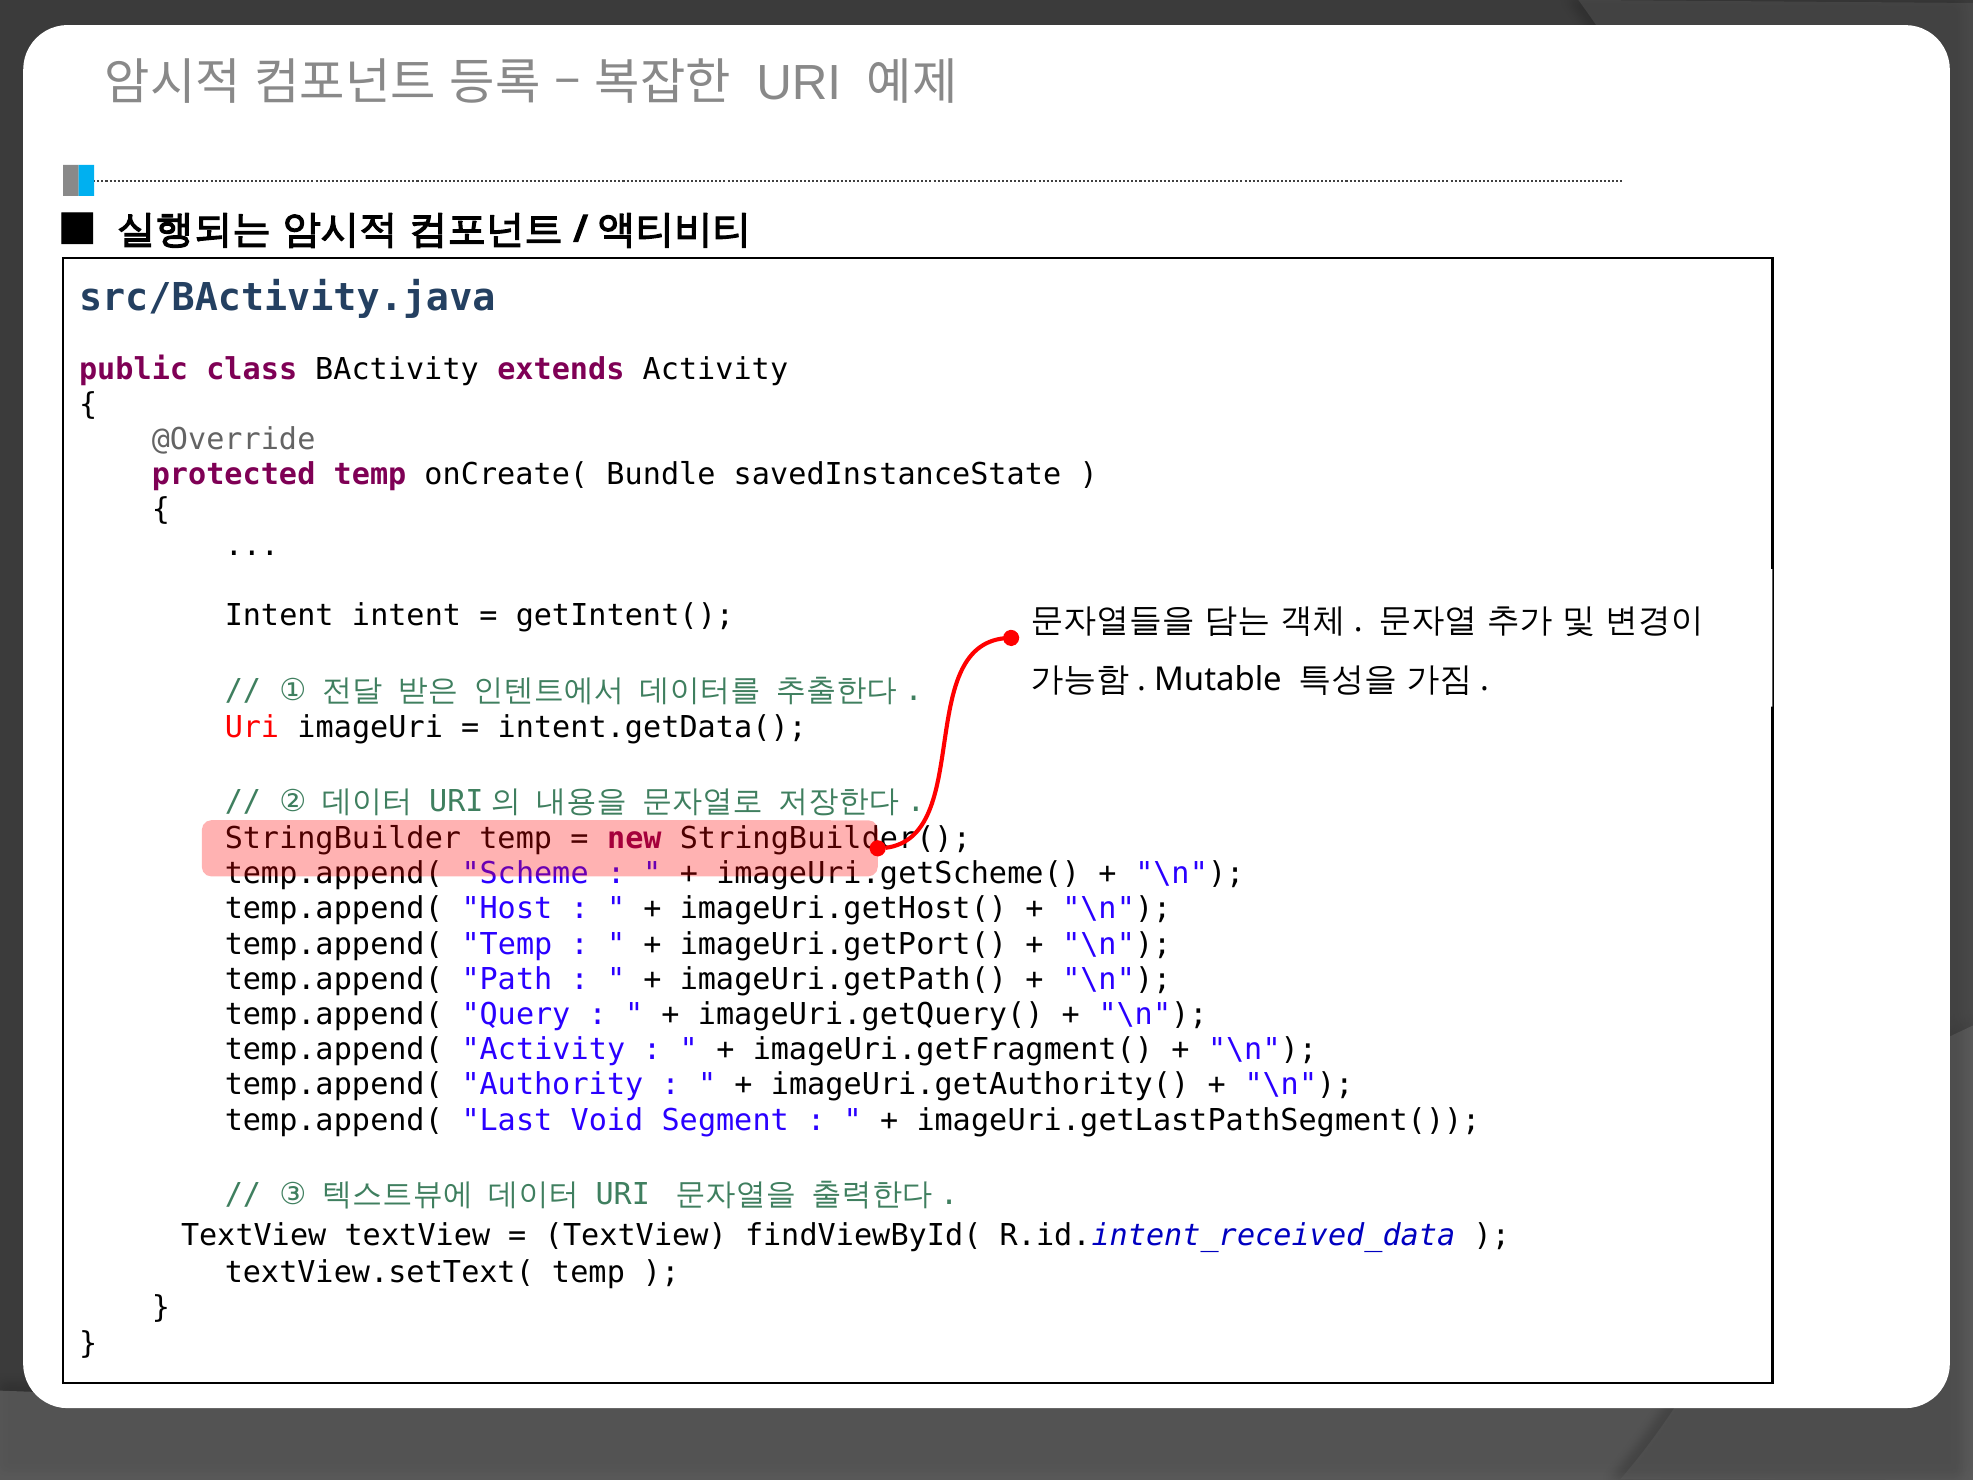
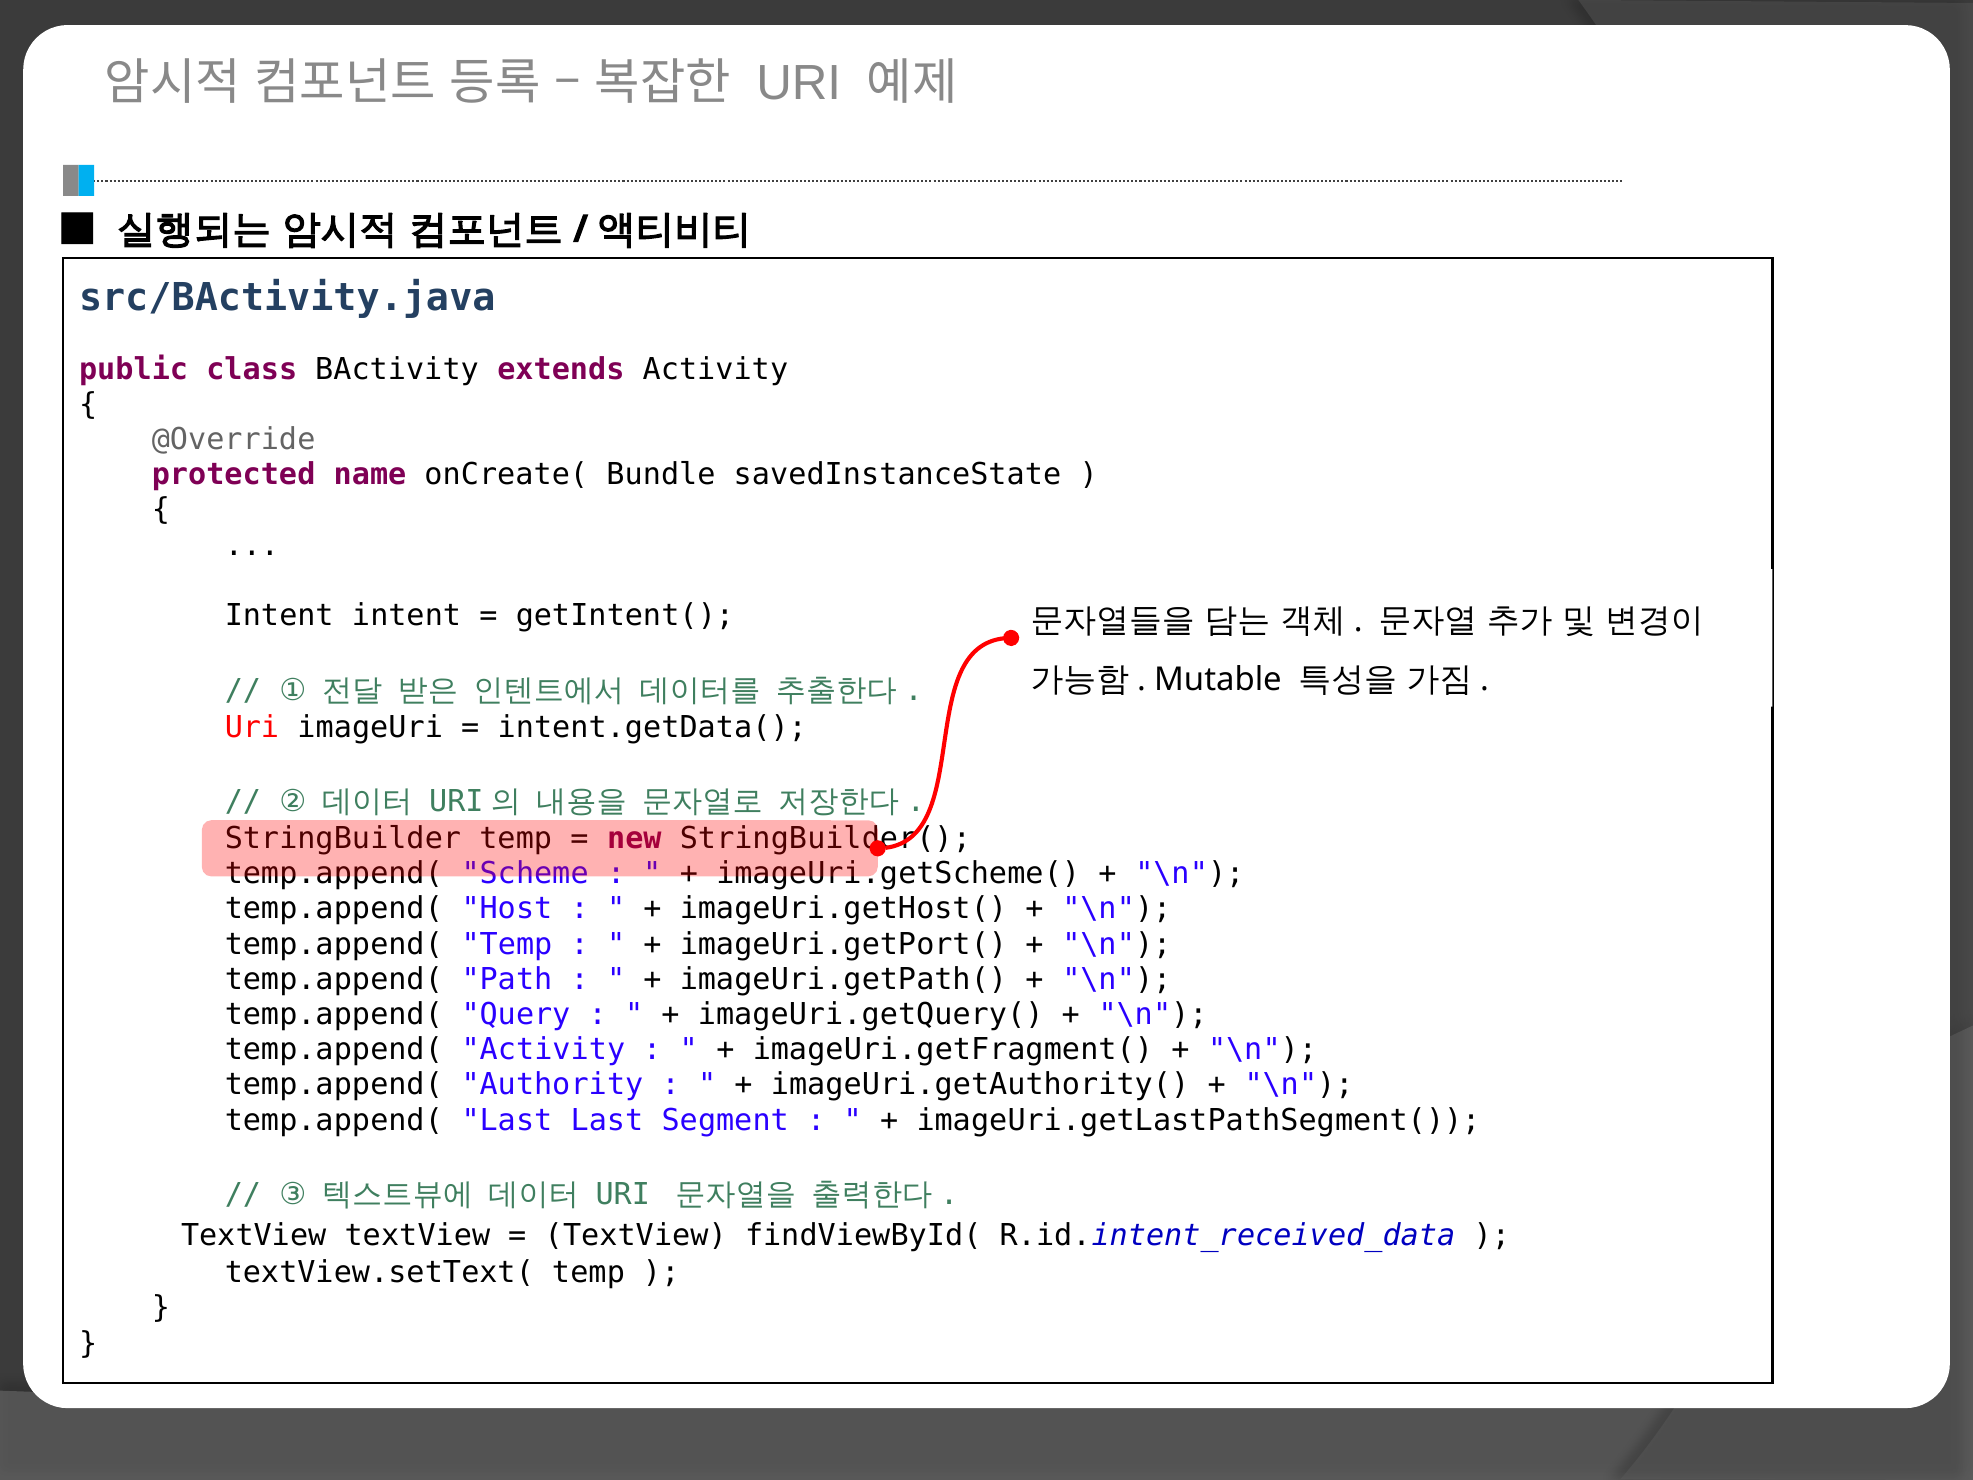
protected temp: temp -> name (370, 475)
Last Void: Void -> Last (607, 1120)
